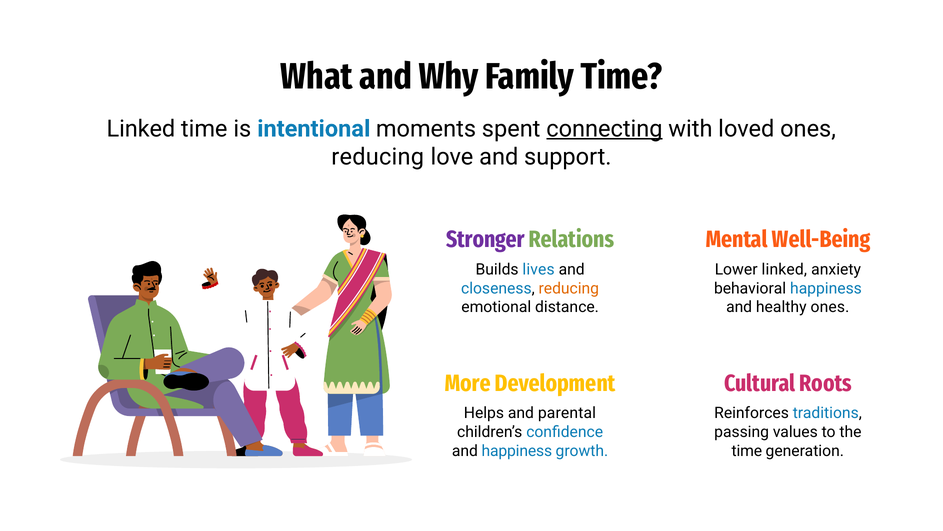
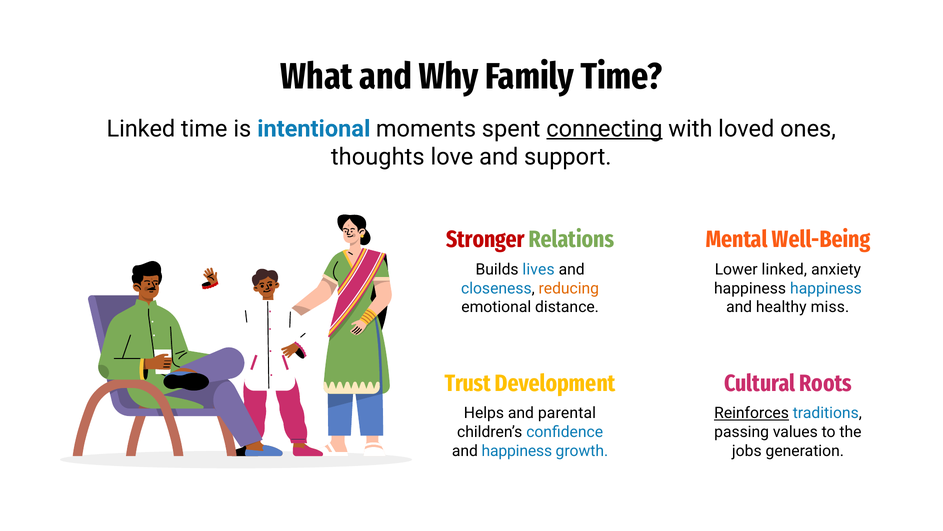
reducing: reducing -> thoughts (378, 157)
Stronger colour: purple -> red (485, 239)
behavioral: behavioral -> happiness (750, 288)
healthy ones: ones -> miss (830, 307)
More: More -> Trust (468, 383)
Reinforces underline: none -> present (752, 413)
time: time -> jobs (747, 451)
